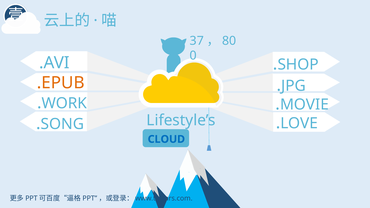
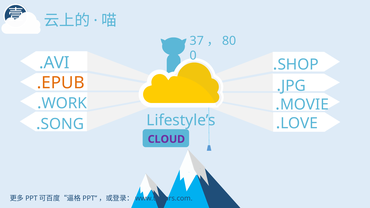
CLOUD colour: blue -> purple (166, 139)
